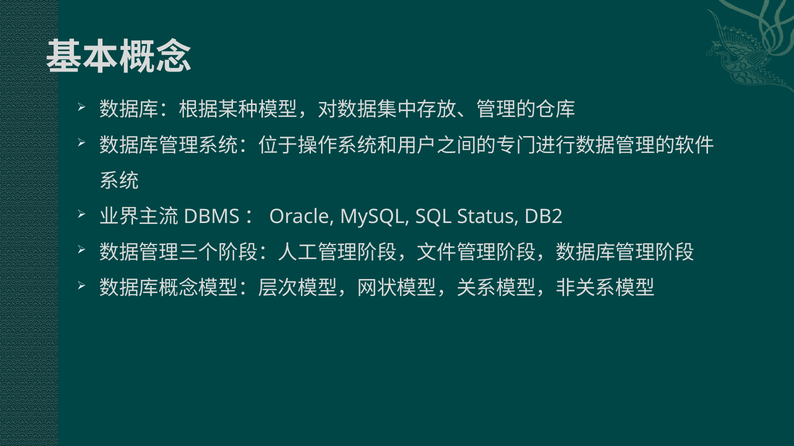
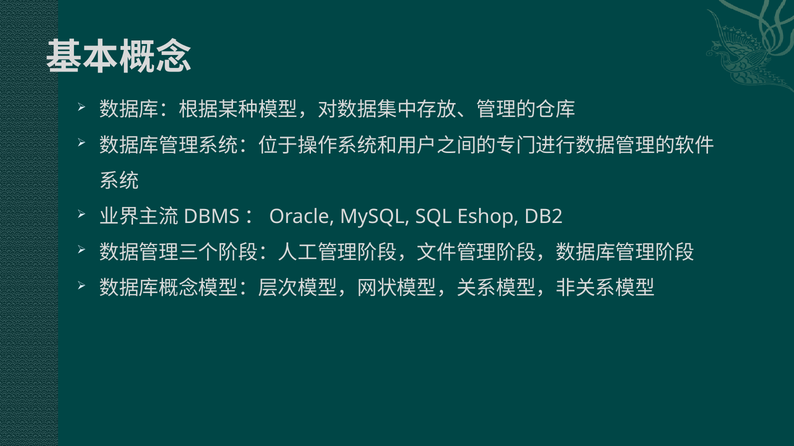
Status: Status -> Eshop (488, 217)
